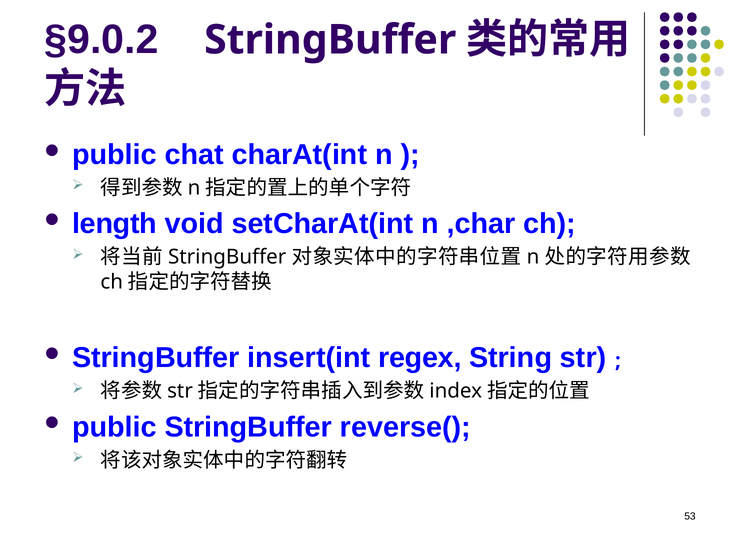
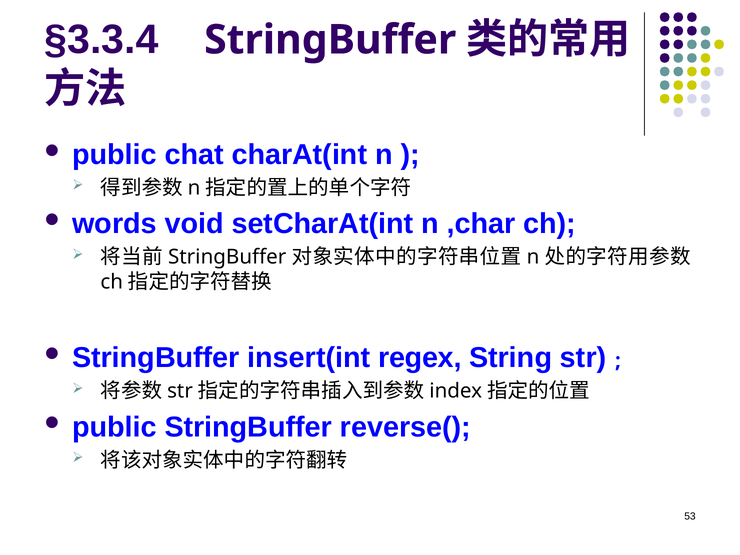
§9.0.2: §9.0.2 -> §3.3.4 (101, 40)
length: length -> words (114, 224)
